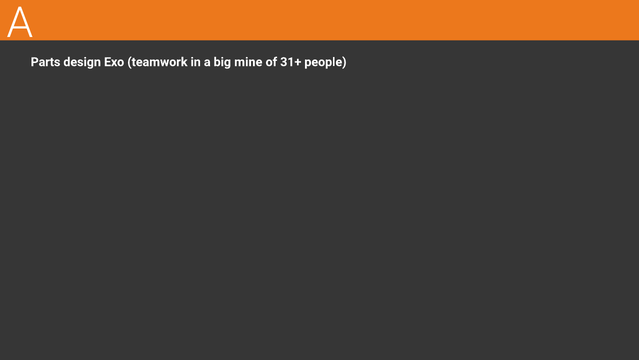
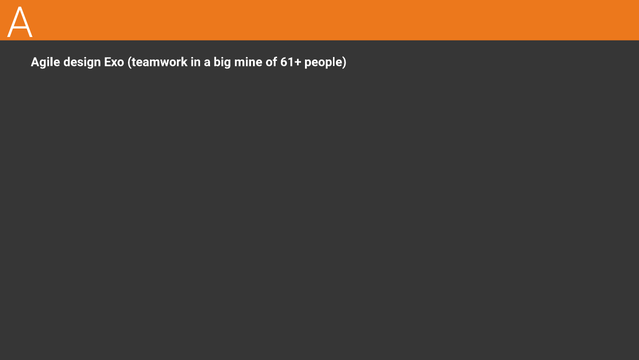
Parts: Parts -> Agile (45, 62)
31+: 31+ -> 61+ (291, 62)
